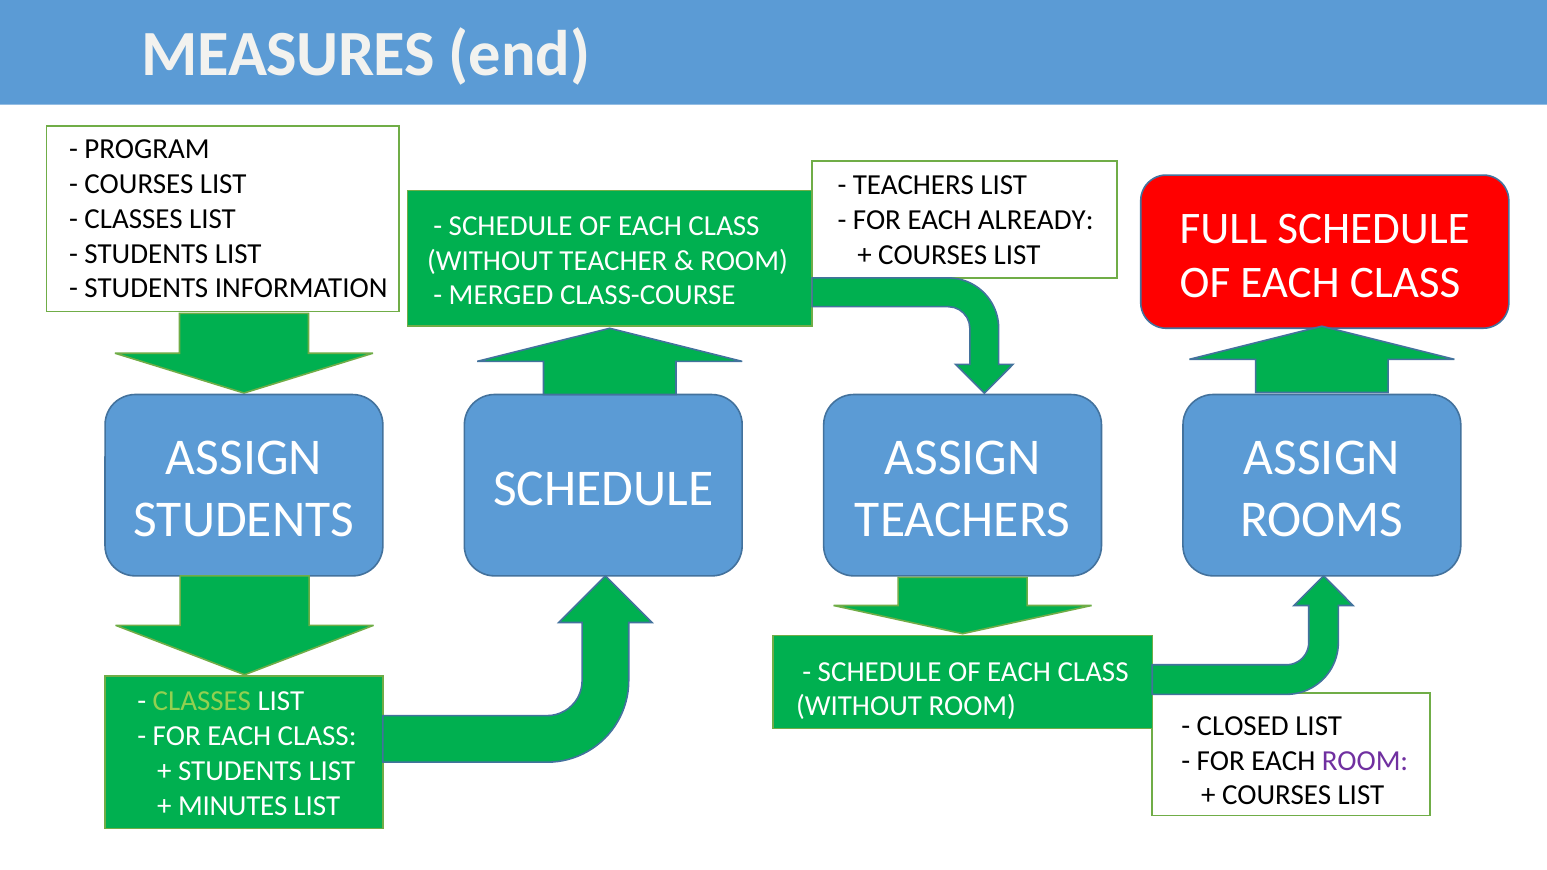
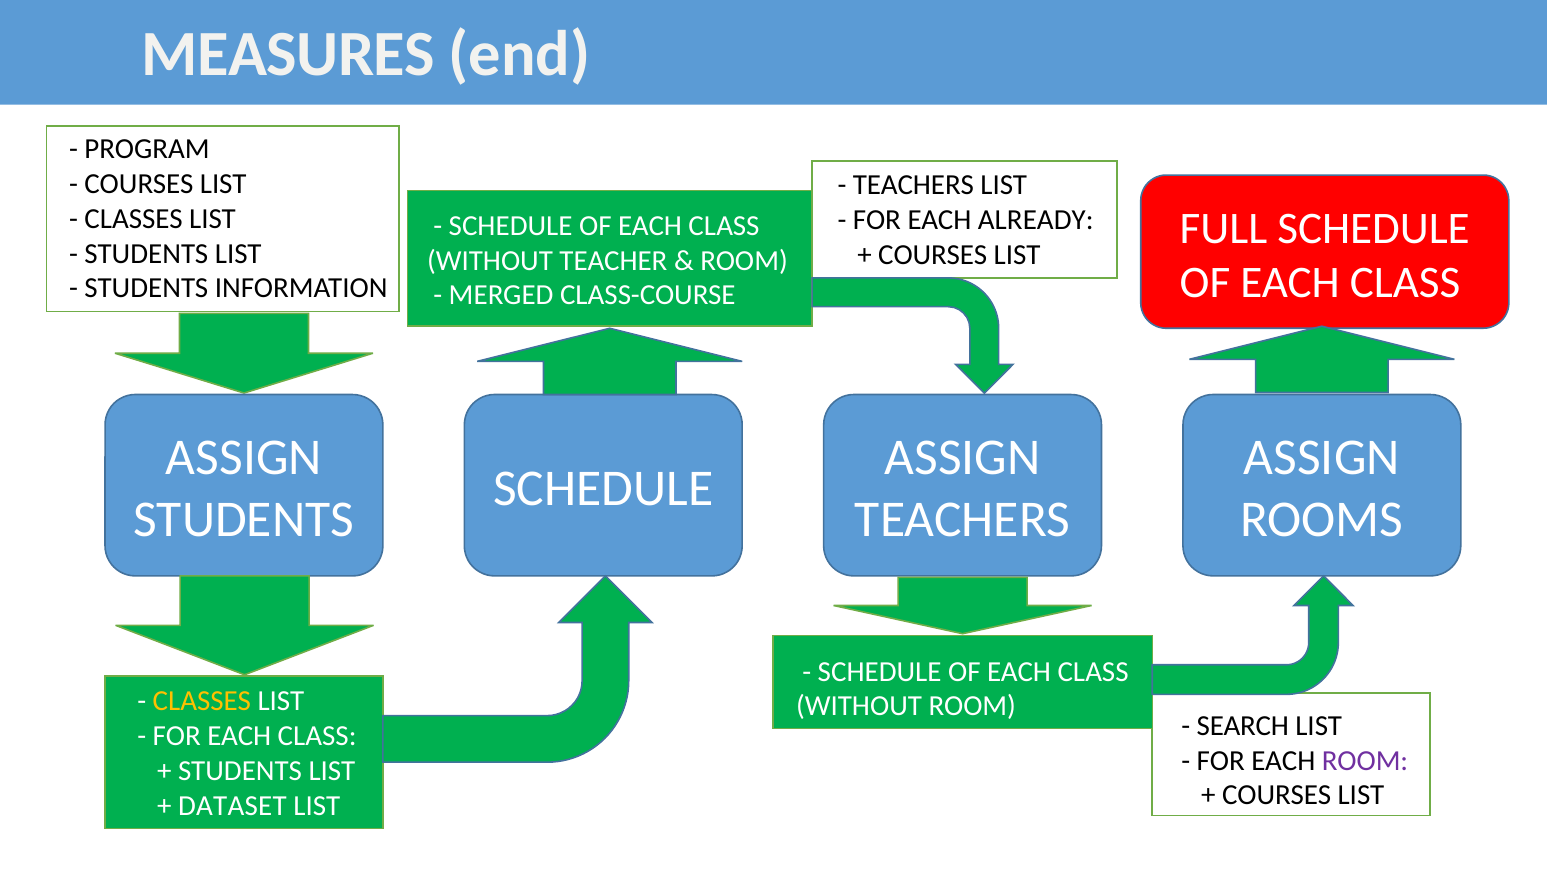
CLASSES colour: light green -> yellow (202, 701)
CLOSED: CLOSED -> SEARCH (1243, 726)
MINUTES: MINUTES -> DATASET (232, 806)
